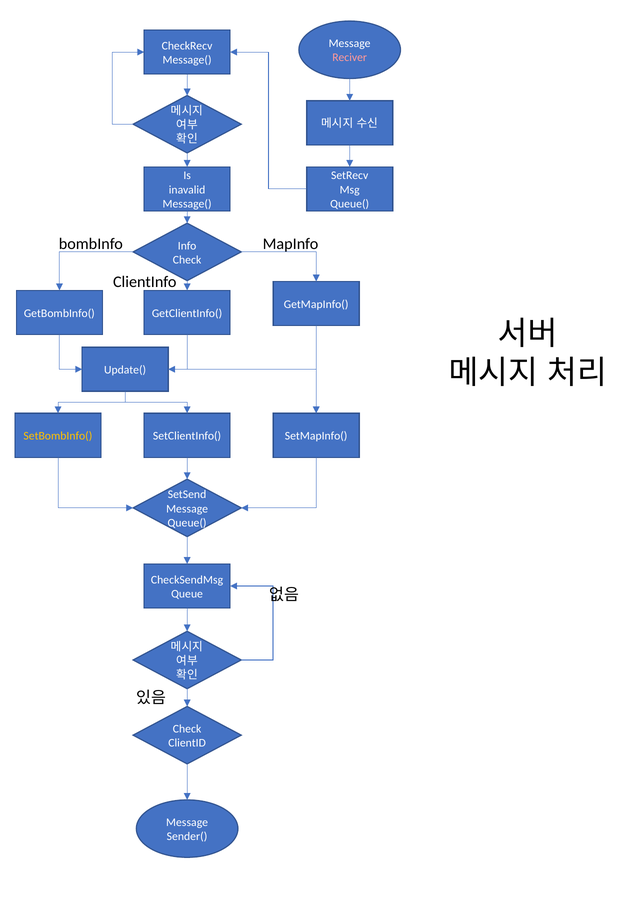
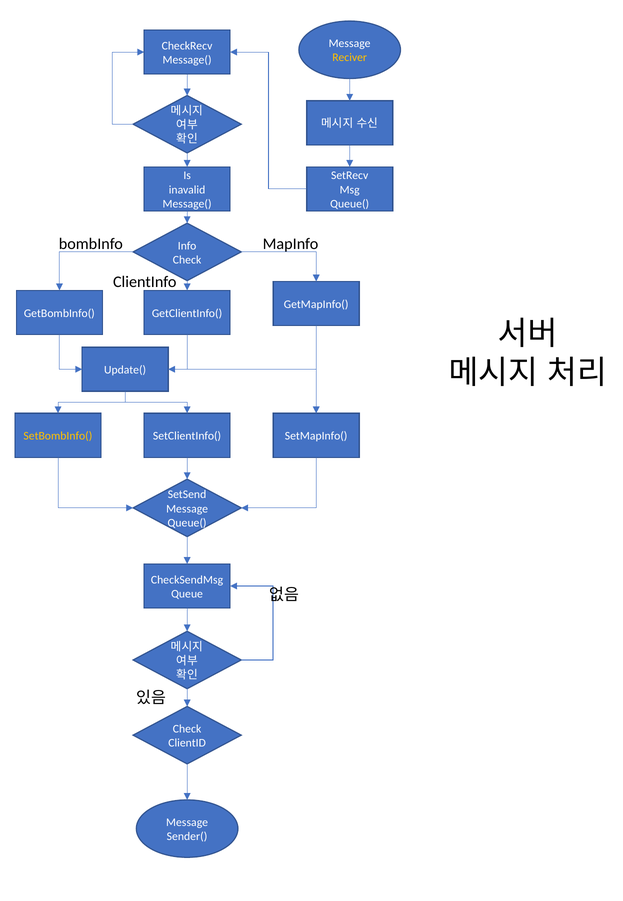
Reciver colour: pink -> yellow (350, 58)
